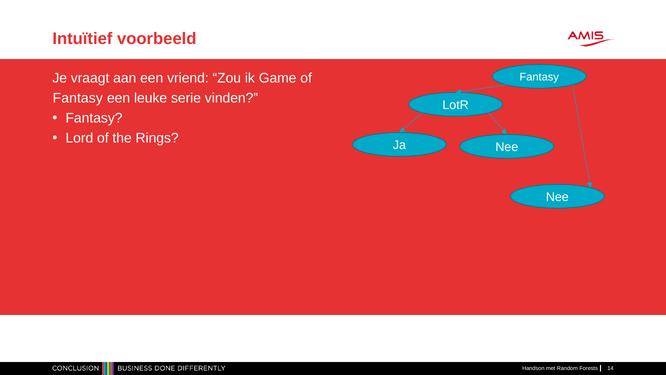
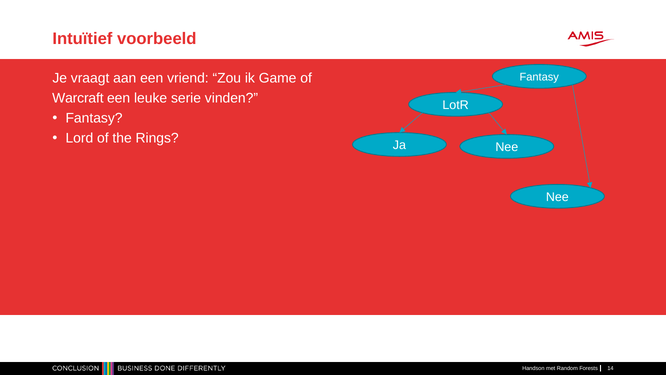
Fantasy: Fantasy -> Warcraft (78, 98)
